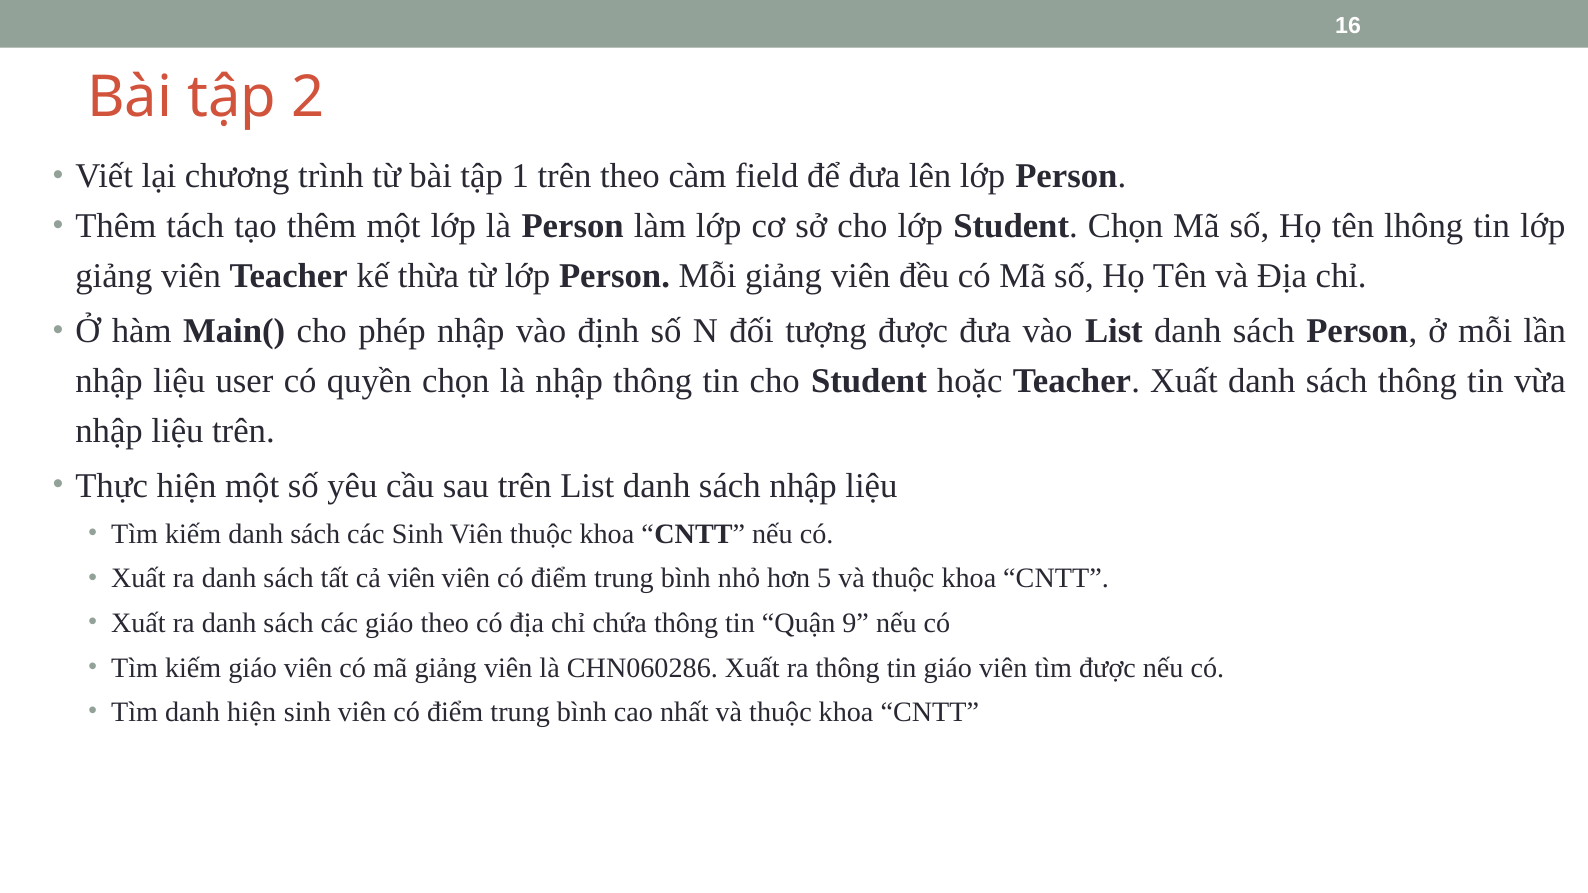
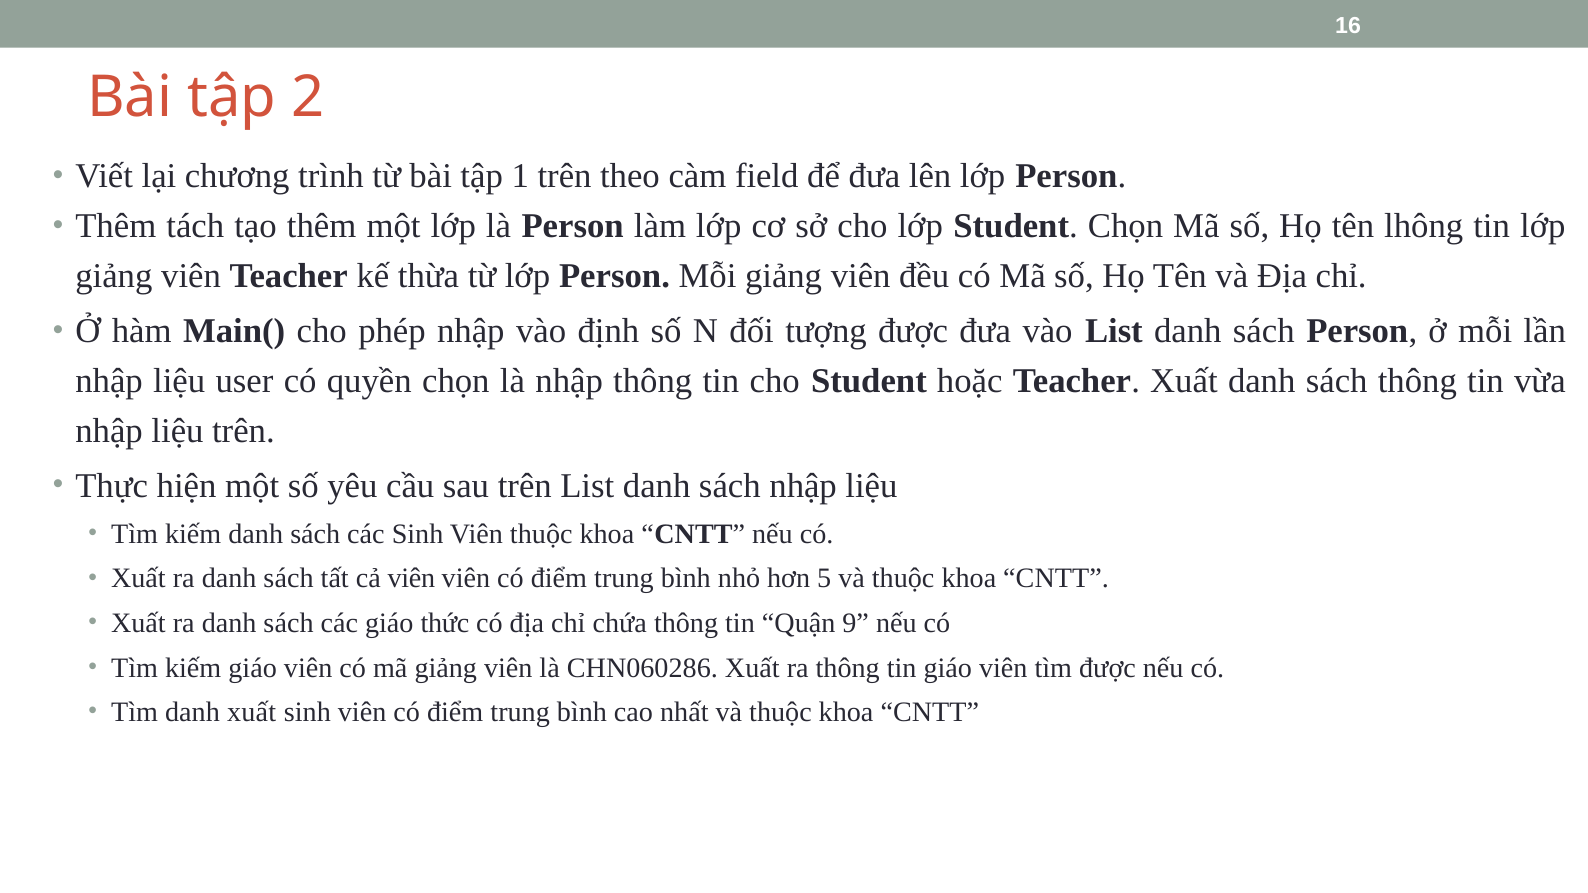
giáo theo: theo -> thức (445, 623)
danh hiện: hiện -> xuất (252, 713)
